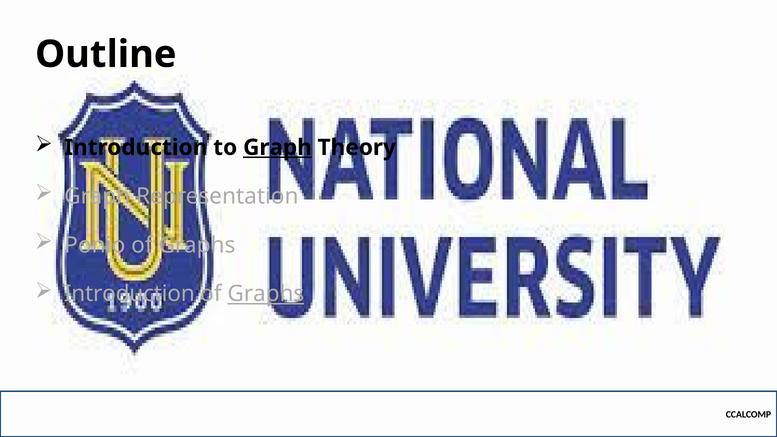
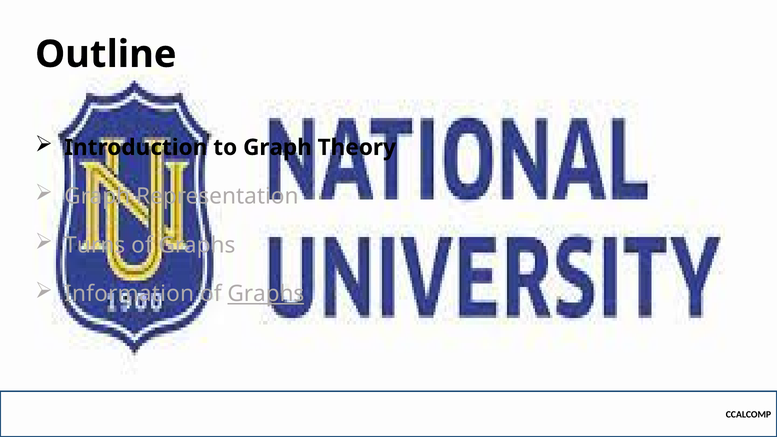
Graph underline: present -> none (277, 147)
Ponio: Ponio -> Turns (95, 245)
Introduction: Introduction -> Information (129, 294)
